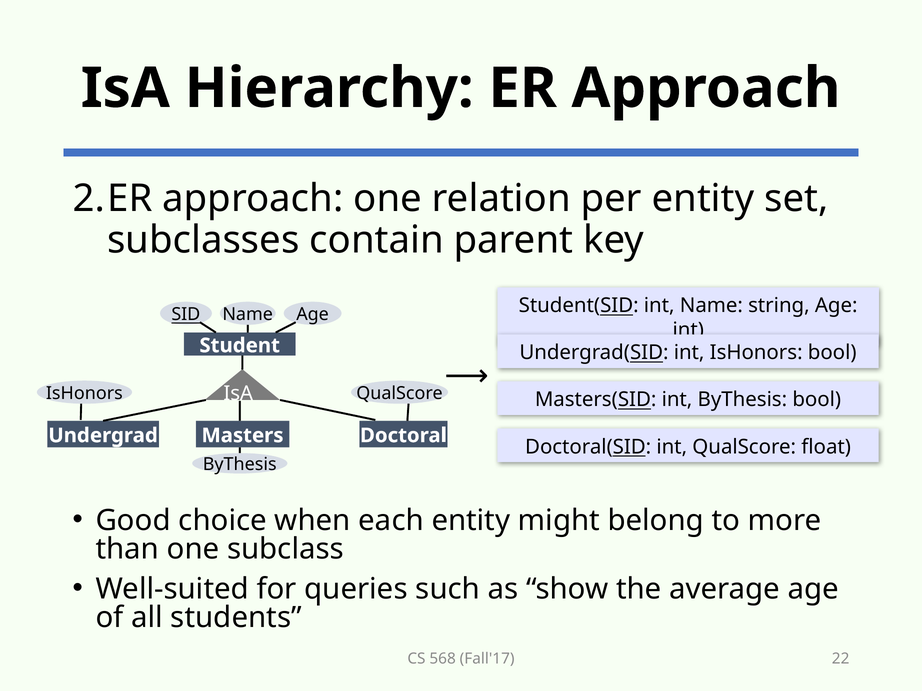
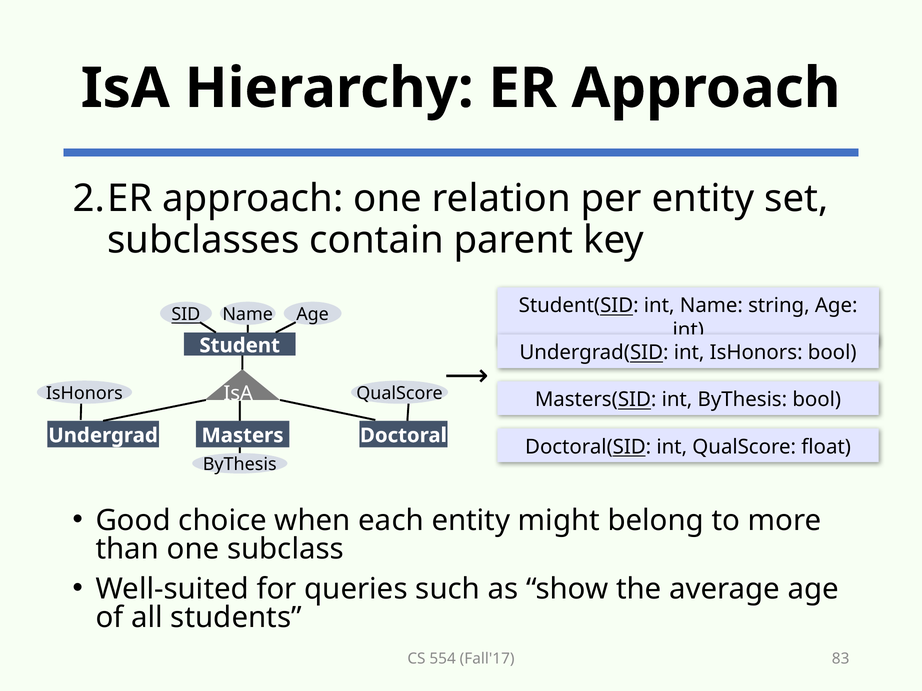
568: 568 -> 554 (443, 659)
22: 22 -> 83 (841, 659)
